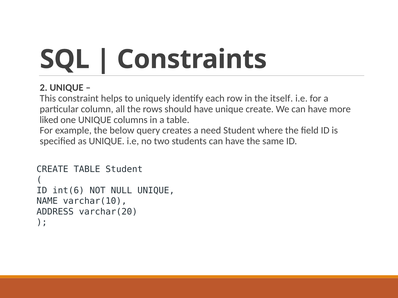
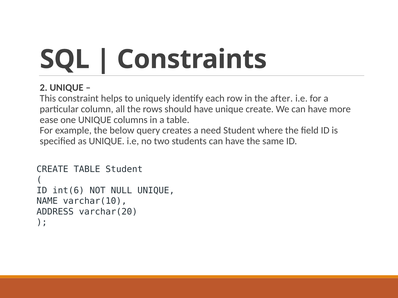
itself: itself -> after (282, 98)
liked: liked -> ease (49, 120)
